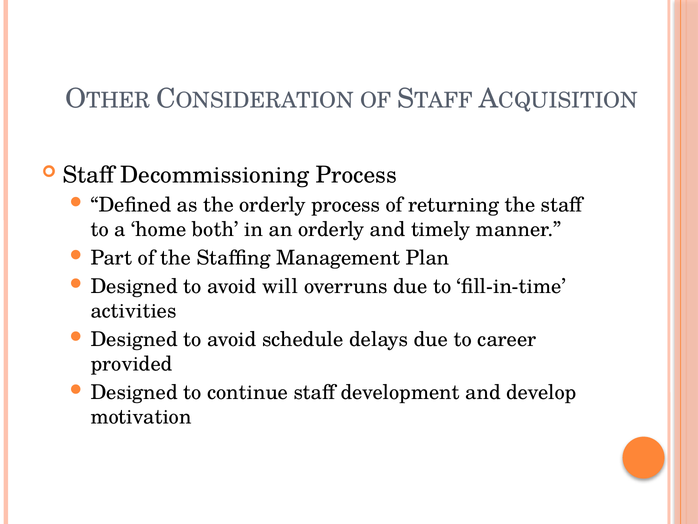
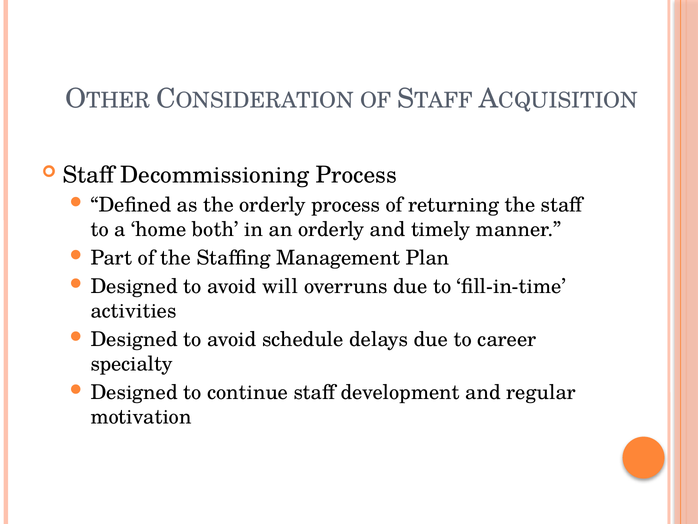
provided: provided -> specialty (132, 364)
develop: develop -> regular (541, 392)
